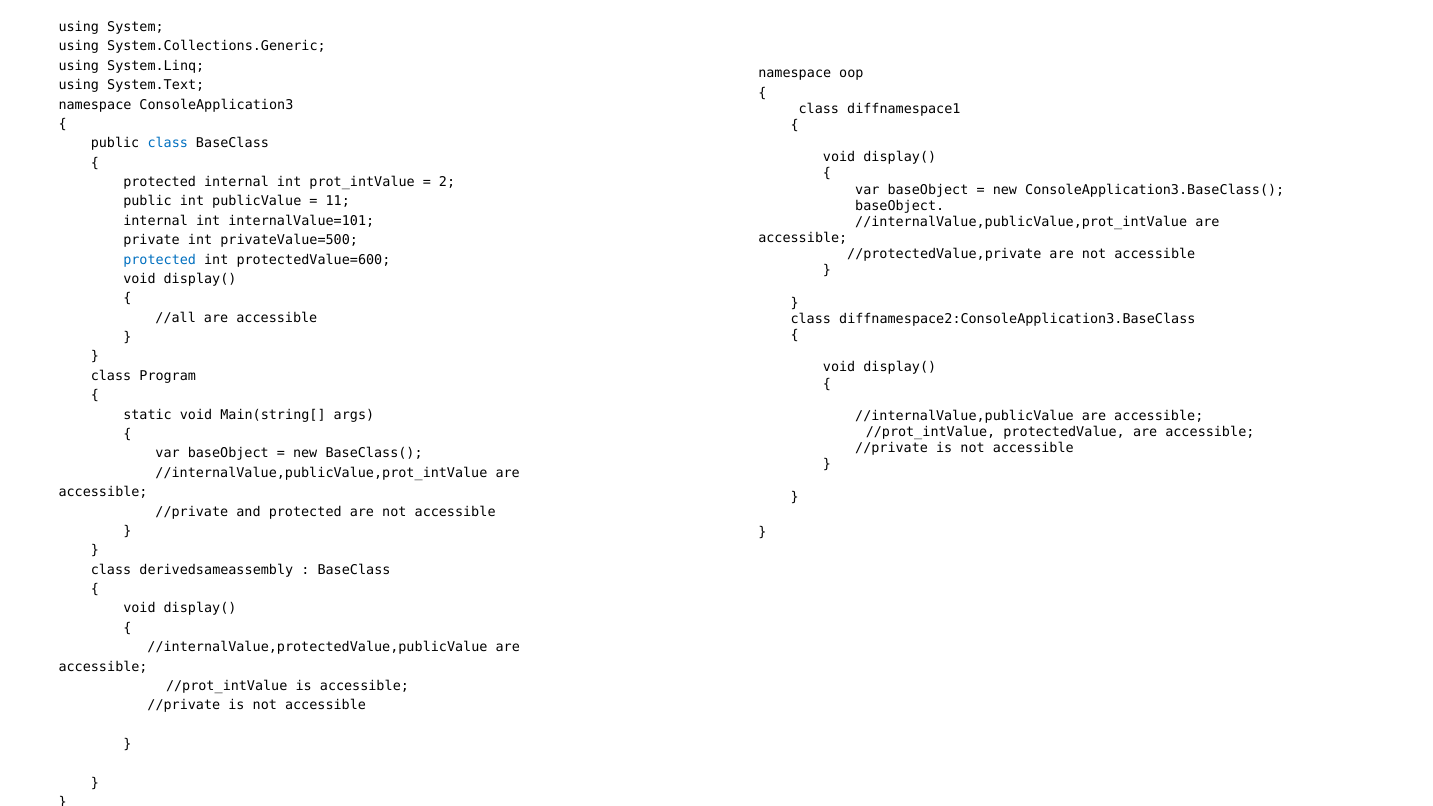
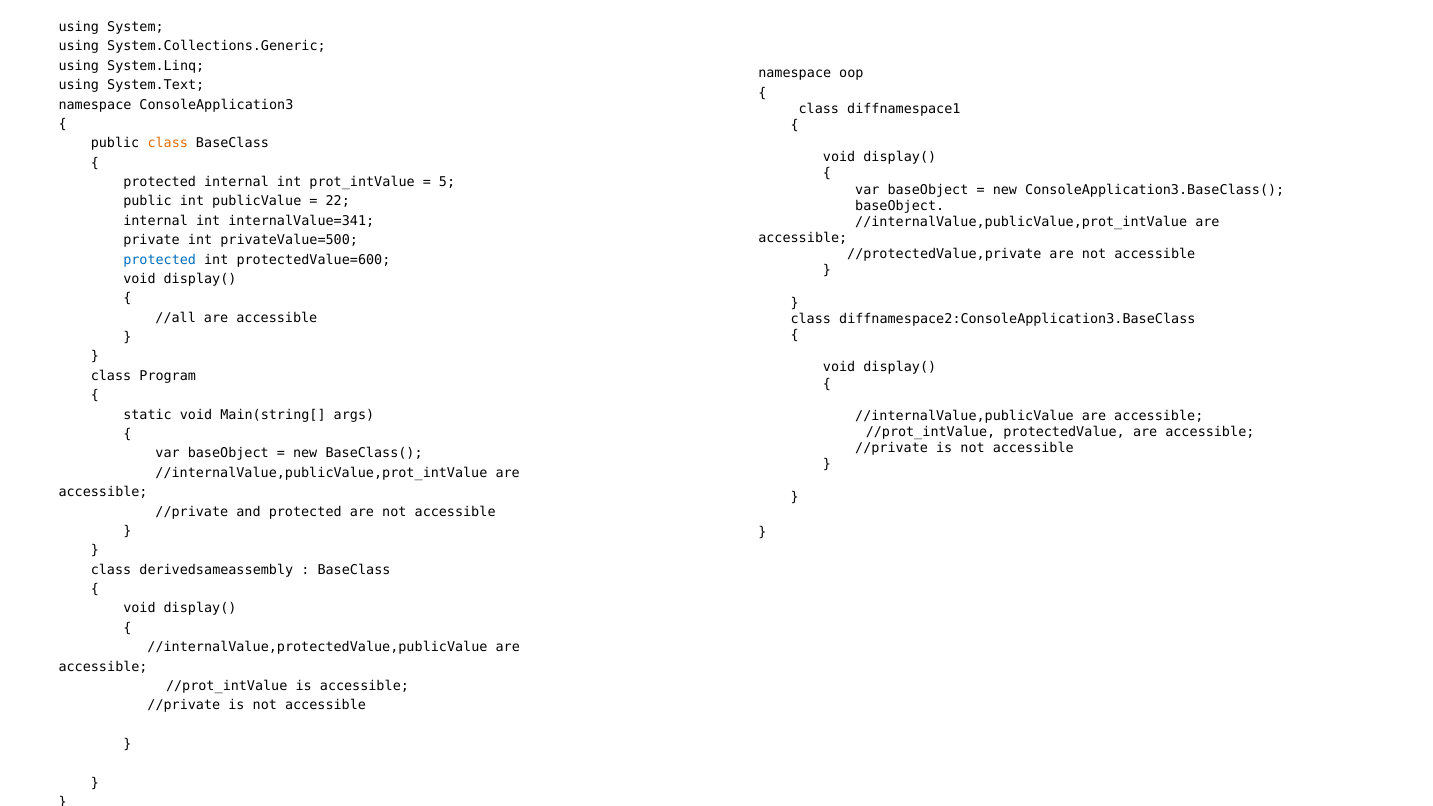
class colour: blue -> orange (168, 143)
2: 2 -> 5 (447, 182)
11: 11 -> 22 (338, 202)
internalValue=101: internalValue=101 -> internalValue=341 (301, 221)
